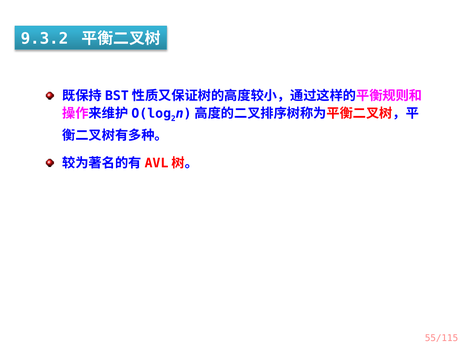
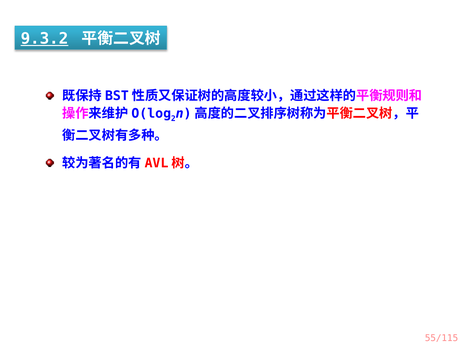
9.3.2 underline: none -> present (45, 39)
